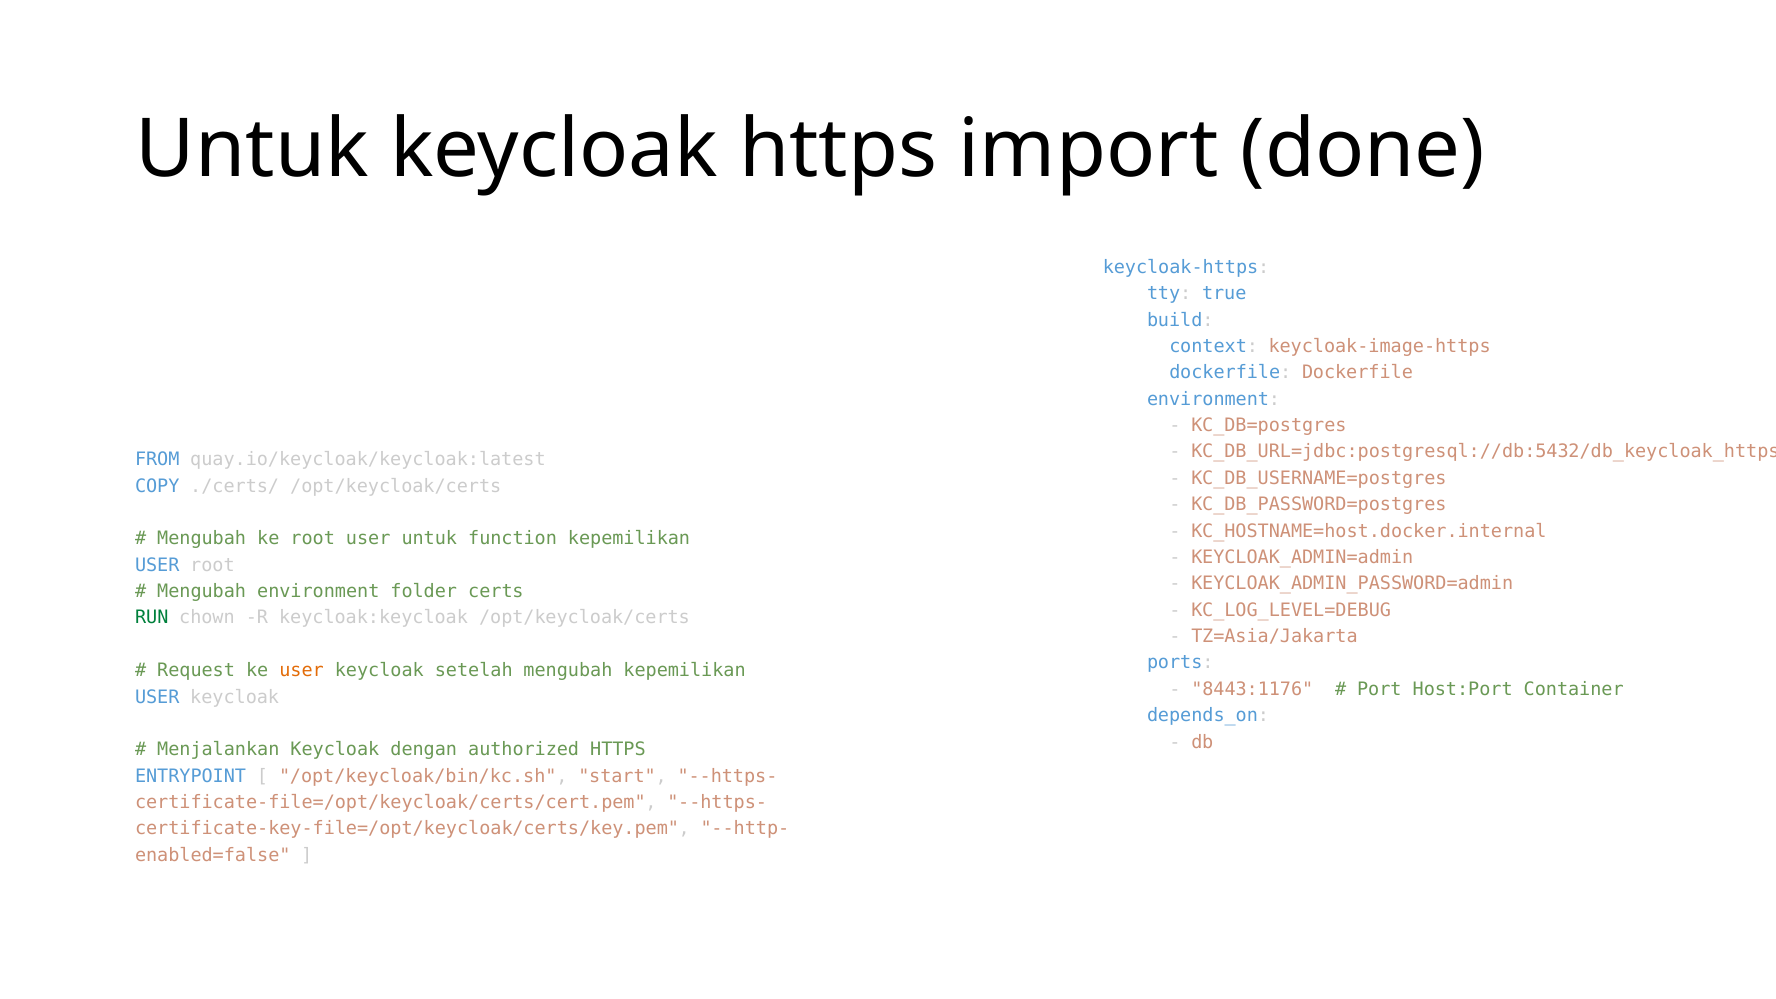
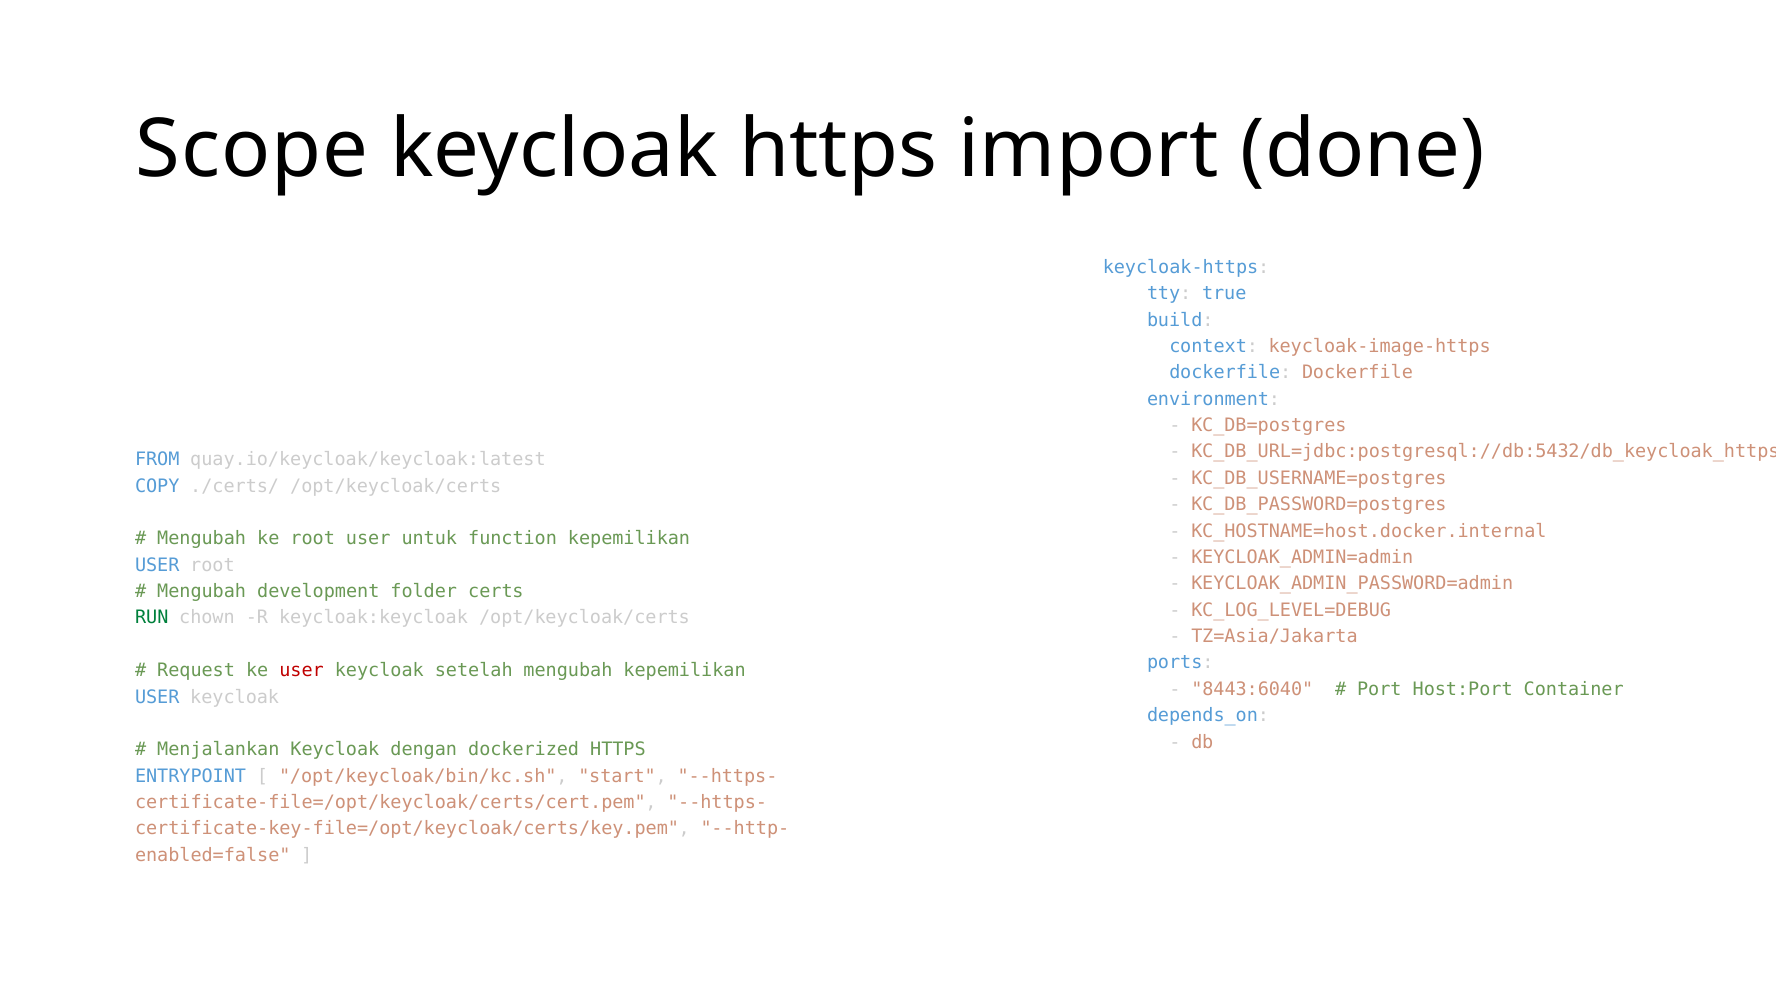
Untuk: Untuk -> Scope (252, 149)
Mengubah environment: environment -> development (318, 591)
user colour: orange -> red (302, 671)
8443:1176: 8443:1176 -> 8443:6040 (1252, 689)
authorized: authorized -> dockerized (524, 750)
